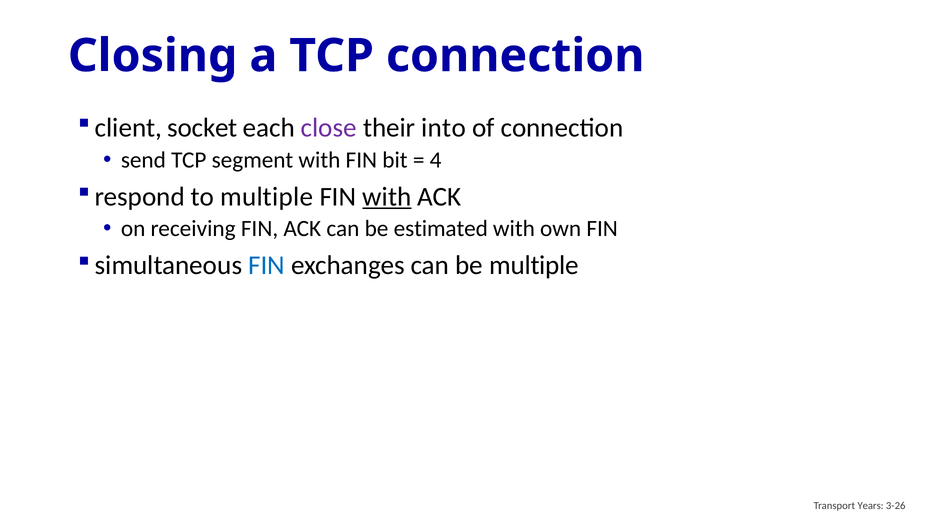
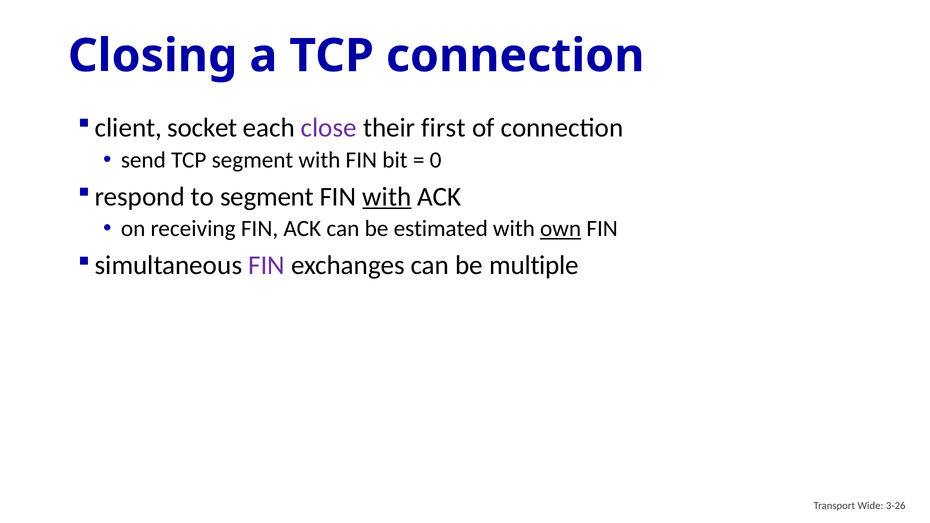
into: into -> first (444, 128)
4: 4 -> 0 (436, 160)
to multiple: multiple -> segment (267, 197)
own underline: none -> present (561, 229)
FIN colour: blue -> purple (267, 266)
Years: Years -> Wide (871, 506)
